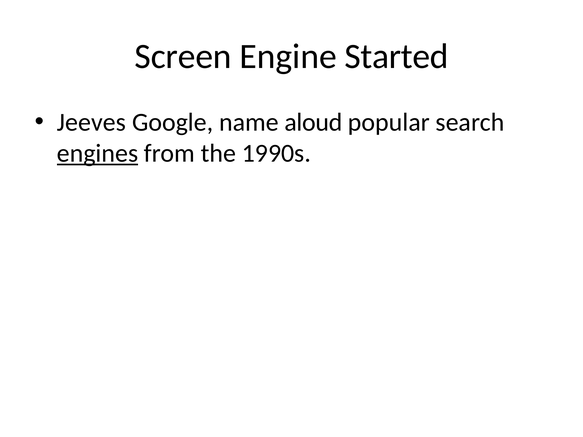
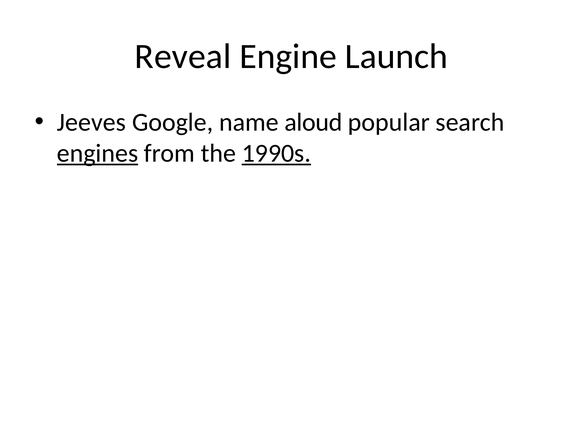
Screen: Screen -> Reveal (183, 56)
Started: Started -> Launch (396, 56)
1990s underline: none -> present (276, 153)
